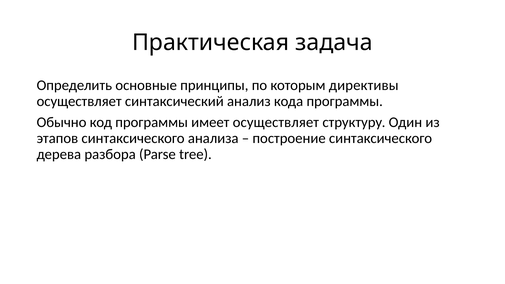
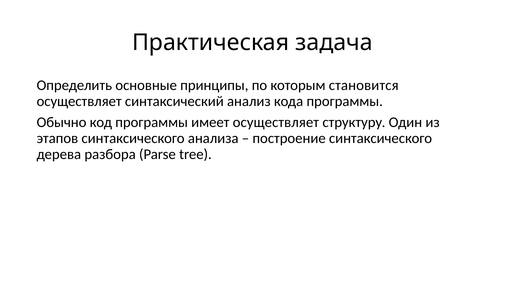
директивы: директивы -> становится (364, 85)
